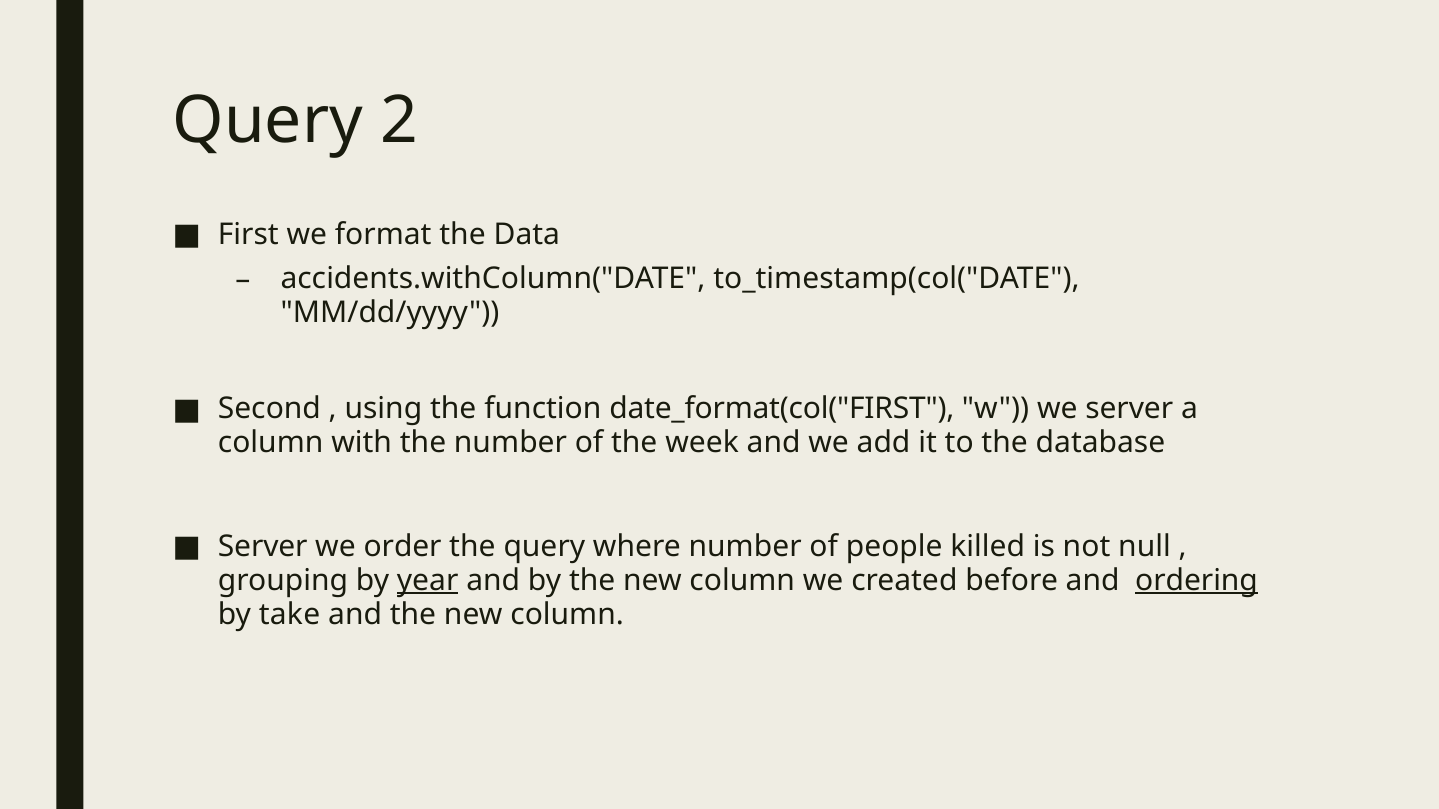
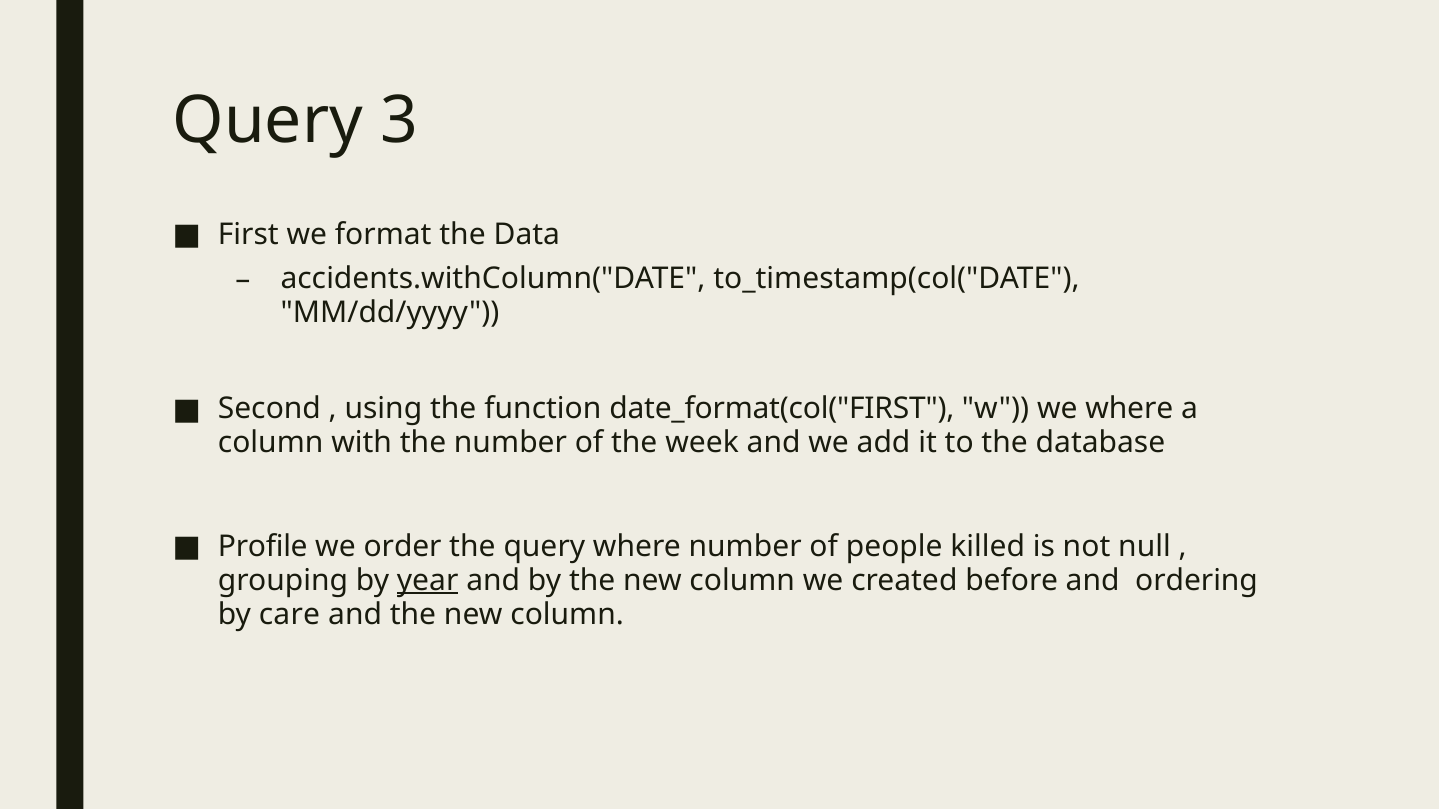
2: 2 -> 3 (399, 121)
we server: server -> where (1129, 409)
Server: Server -> Profile (263, 547)
ordering underline: present -> none (1197, 581)
take: take -> care (289, 615)
